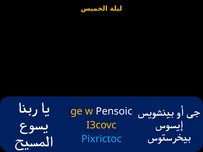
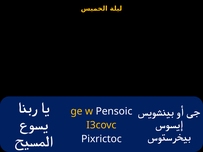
Pixrictoc colour: light blue -> white (101, 139)
